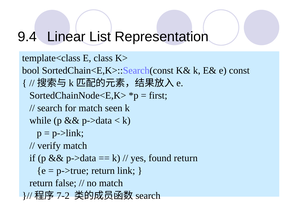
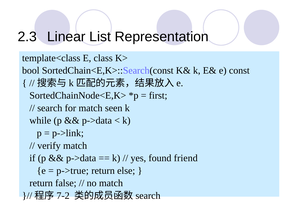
9.4: 9.4 -> 2.3 (27, 37)
found return: return -> friend (186, 158)
link: link -> else (126, 171)
